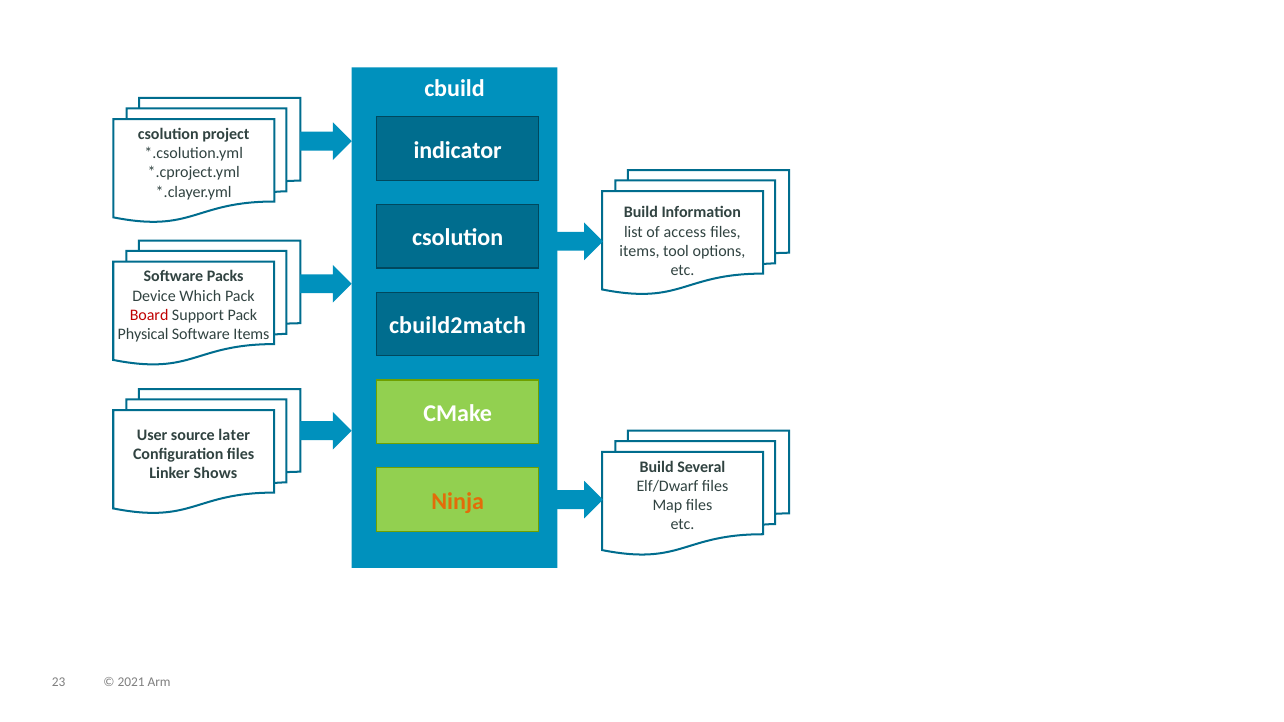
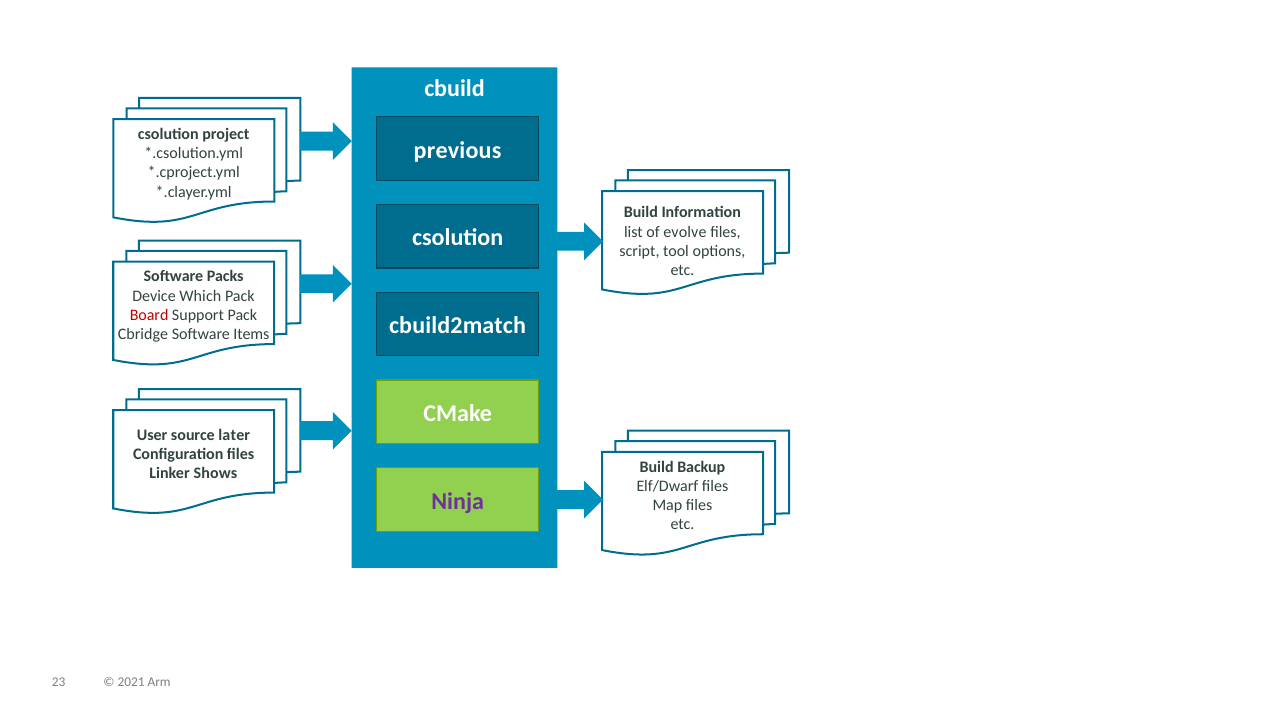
indicator: indicator -> previous (458, 150)
access: access -> evolve (685, 232)
items: items -> script (639, 251)
Physical: Physical -> Cbridge (143, 334)
Several: Several -> Backup (701, 467)
Ninja colour: orange -> purple (458, 501)
